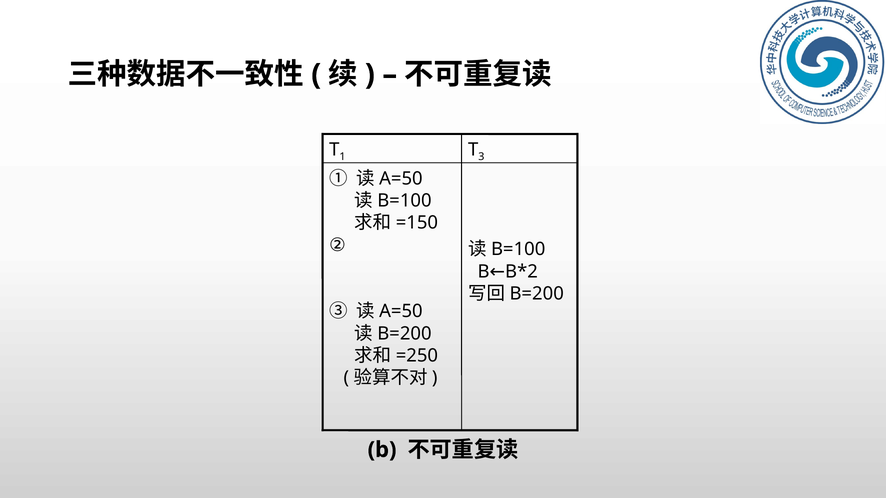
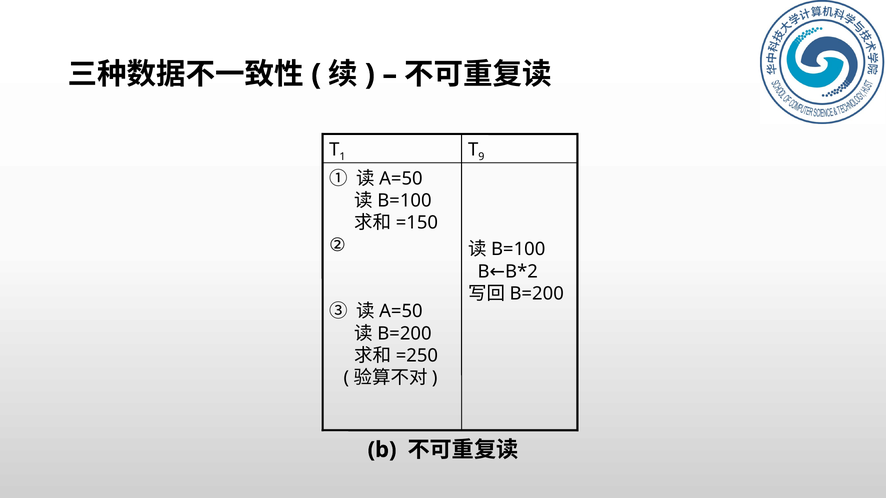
3: 3 -> 9 (481, 157)
